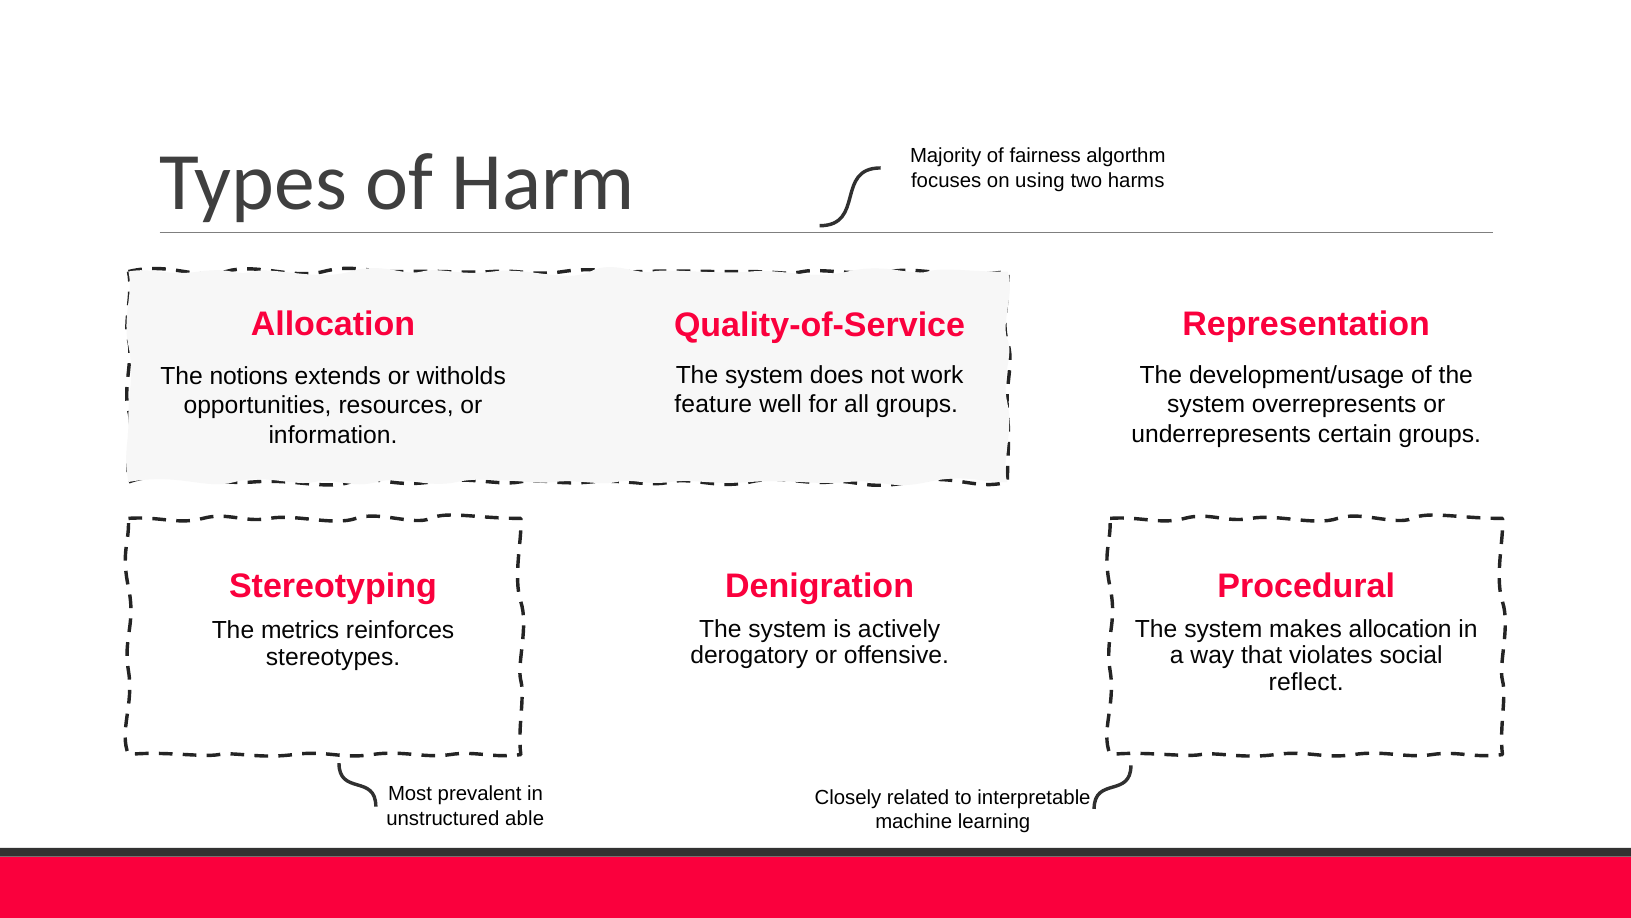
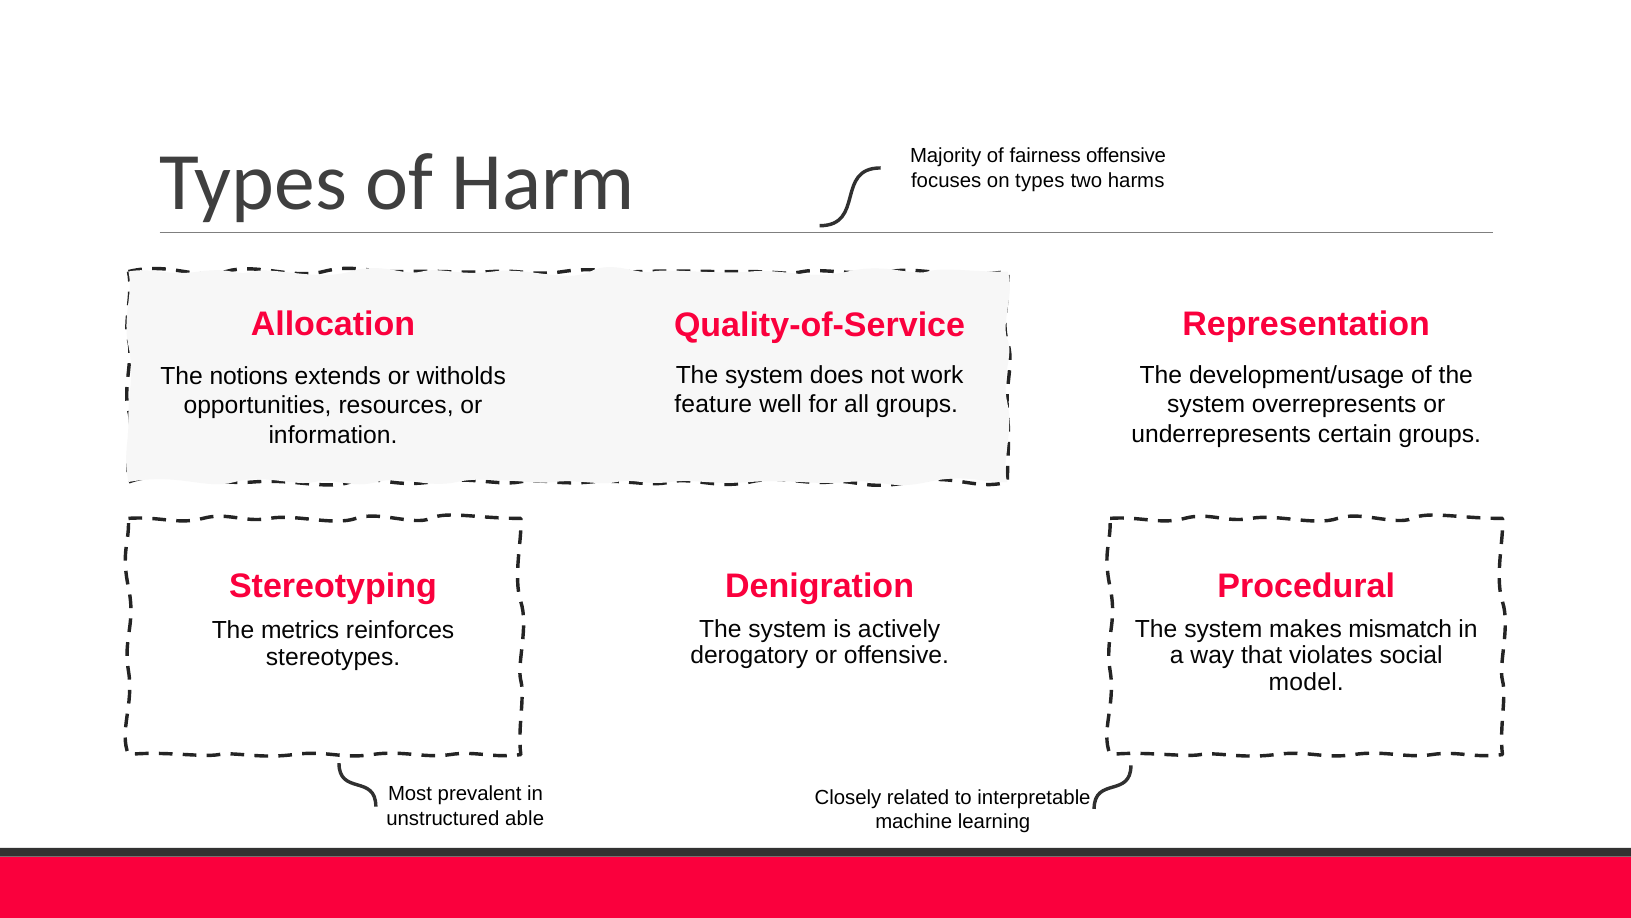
fairness algorthm: algorthm -> offensive (1126, 156)
on using: using -> types (1040, 180)
makes allocation: allocation -> mismatch (1400, 629)
reflect: reflect -> model (1306, 682)
